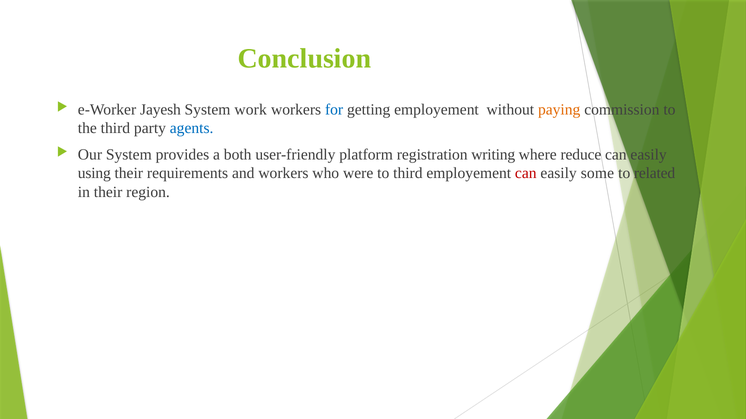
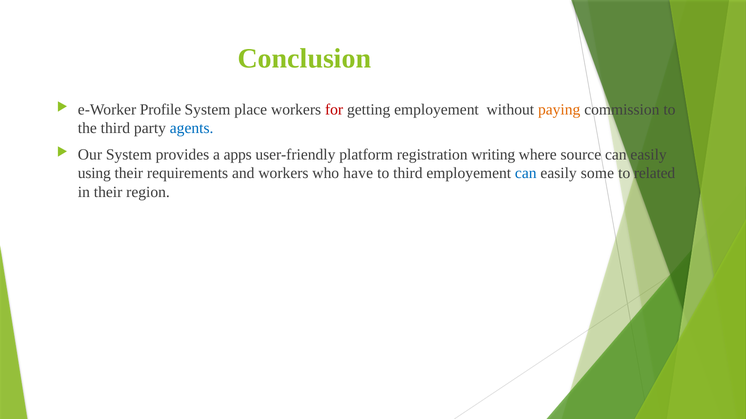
Jayesh: Jayesh -> Profile (160, 110)
work: work -> place (251, 110)
for colour: blue -> red (334, 110)
both: both -> apps (238, 155)
reduce: reduce -> source (581, 155)
were: were -> have (358, 174)
can colour: red -> blue (526, 174)
